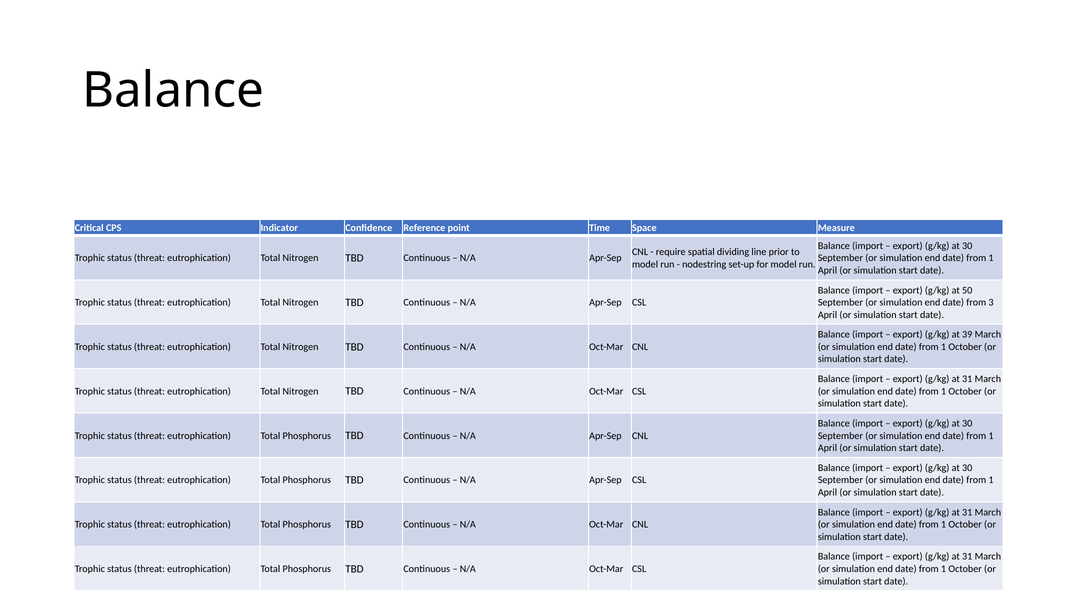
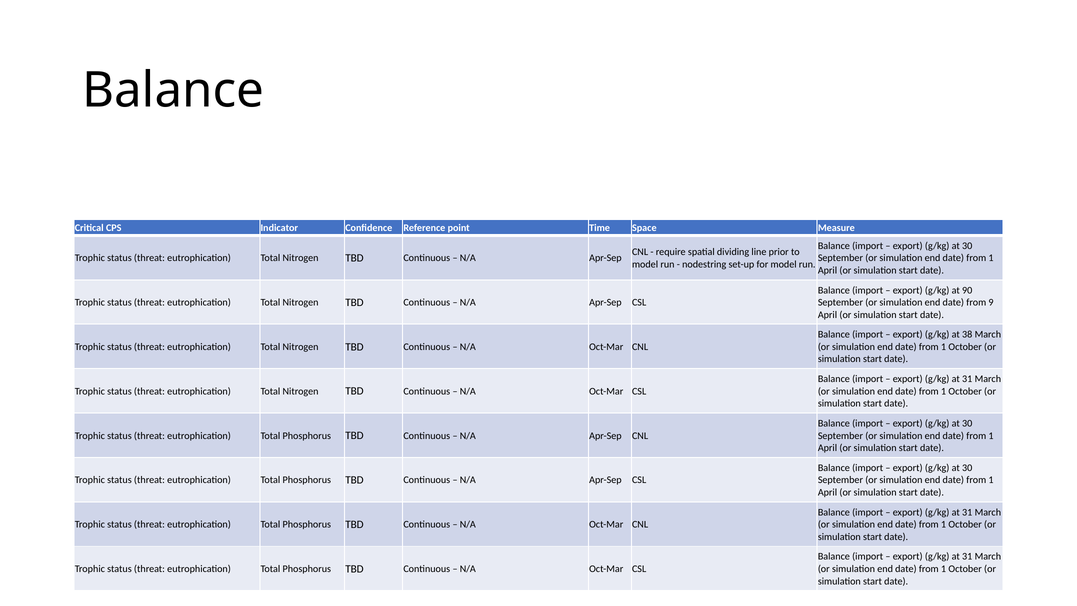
50: 50 -> 90 (967, 290)
3: 3 -> 9 (991, 302)
39: 39 -> 38 (967, 334)
